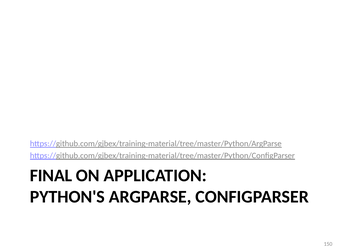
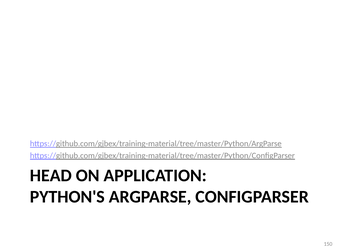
FINAL: FINAL -> HEAD (51, 176)
